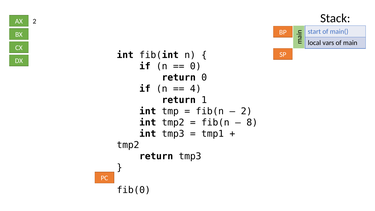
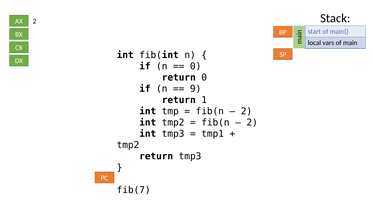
4: 4 -> 9 (196, 89)
8: 8 -> 2 (252, 122)
fib(0: fib(0 -> fib(7 (134, 190)
